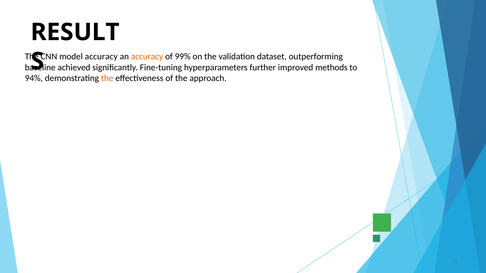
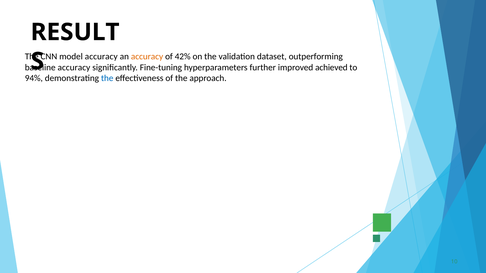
99%: 99% -> 42% (183, 56)
achieved: achieved -> accuracy (74, 67)
methods: methods -> achieved (331, 67)
the colour: orange -> blue (107, 78)
